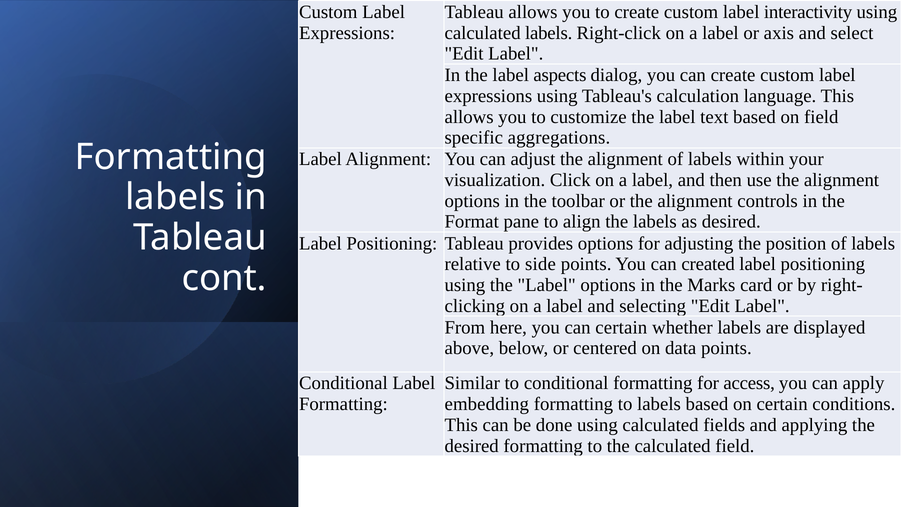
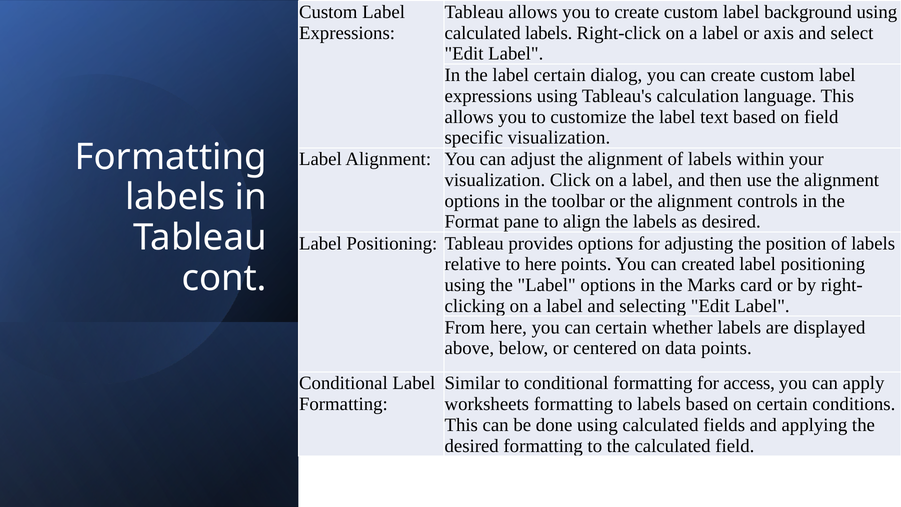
interactivity: interactivity -> background (808, 12)
label aspects: aspects -> certain (560, 75)
specific aggregations: aggregations -> visualization (559, 138)
to side: side -> here (541, 264)
embedding: embedding -> worksheets (487, 404)
